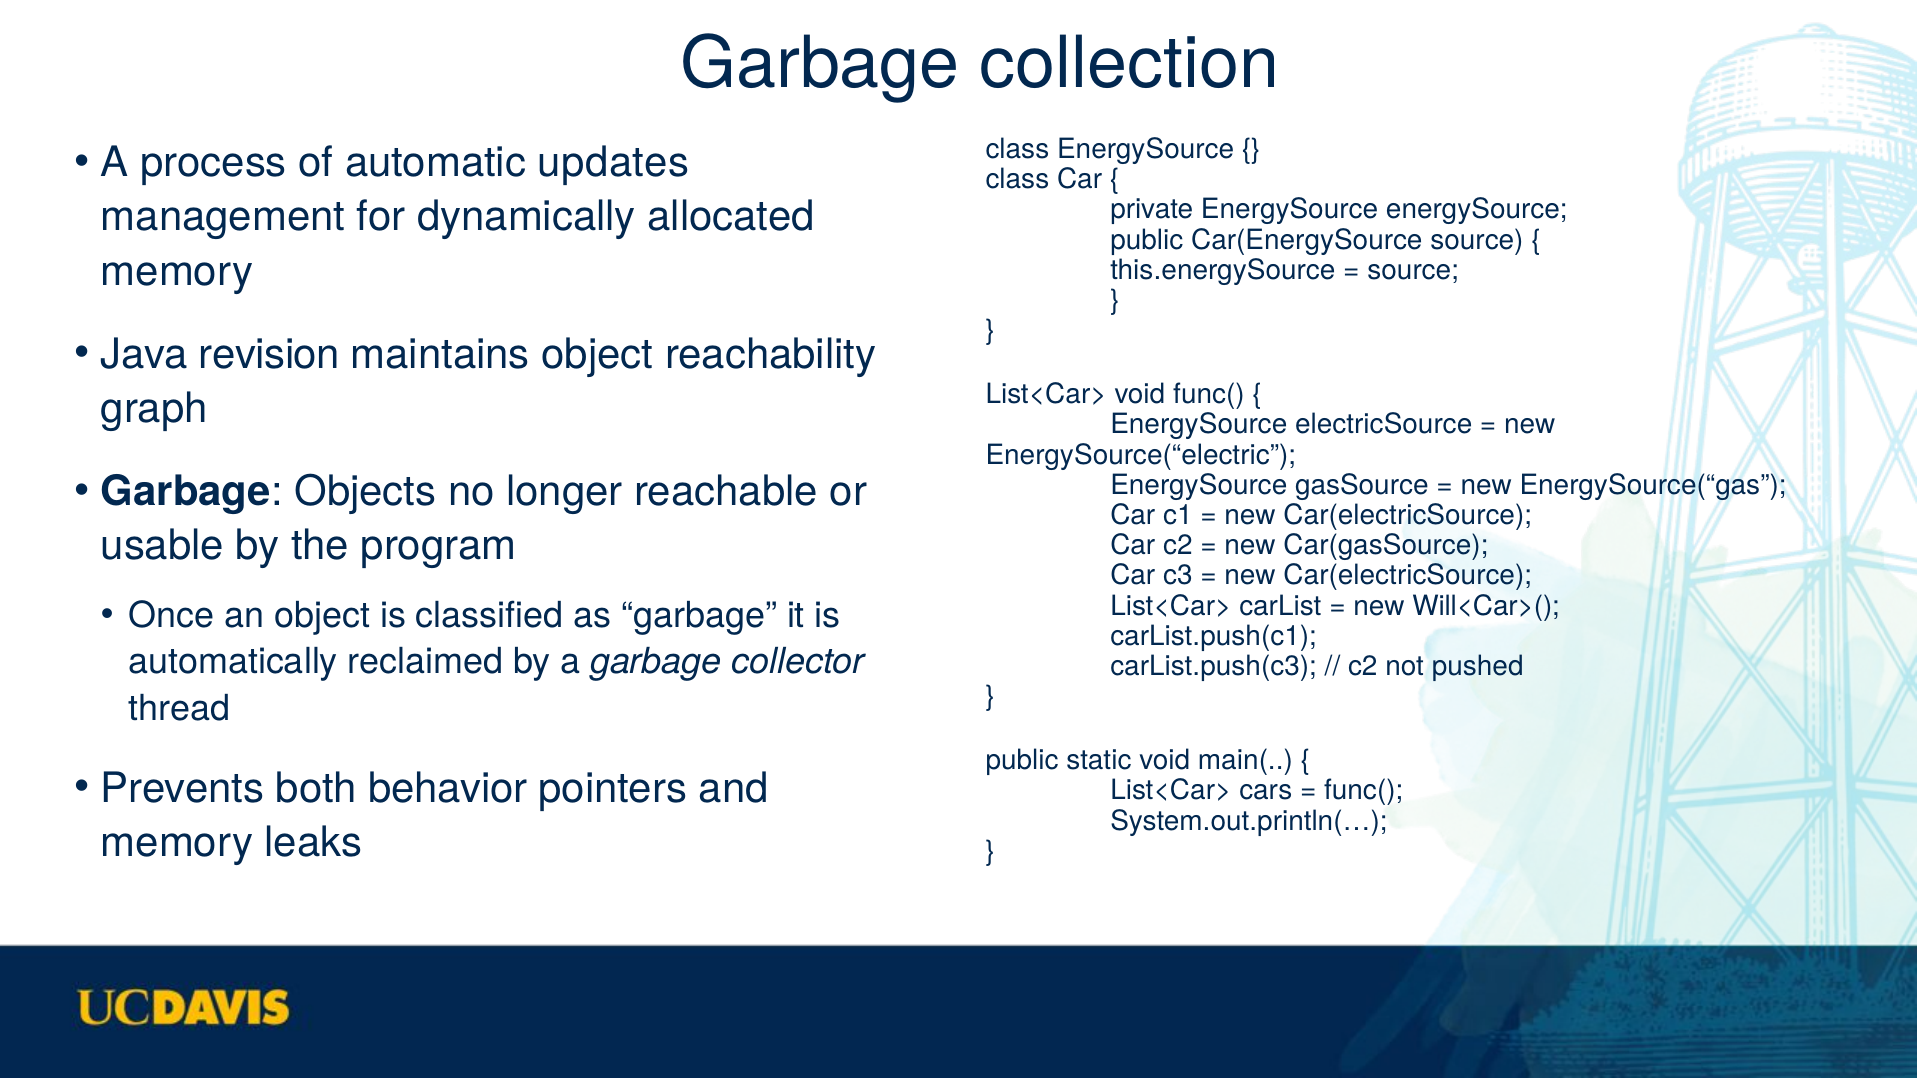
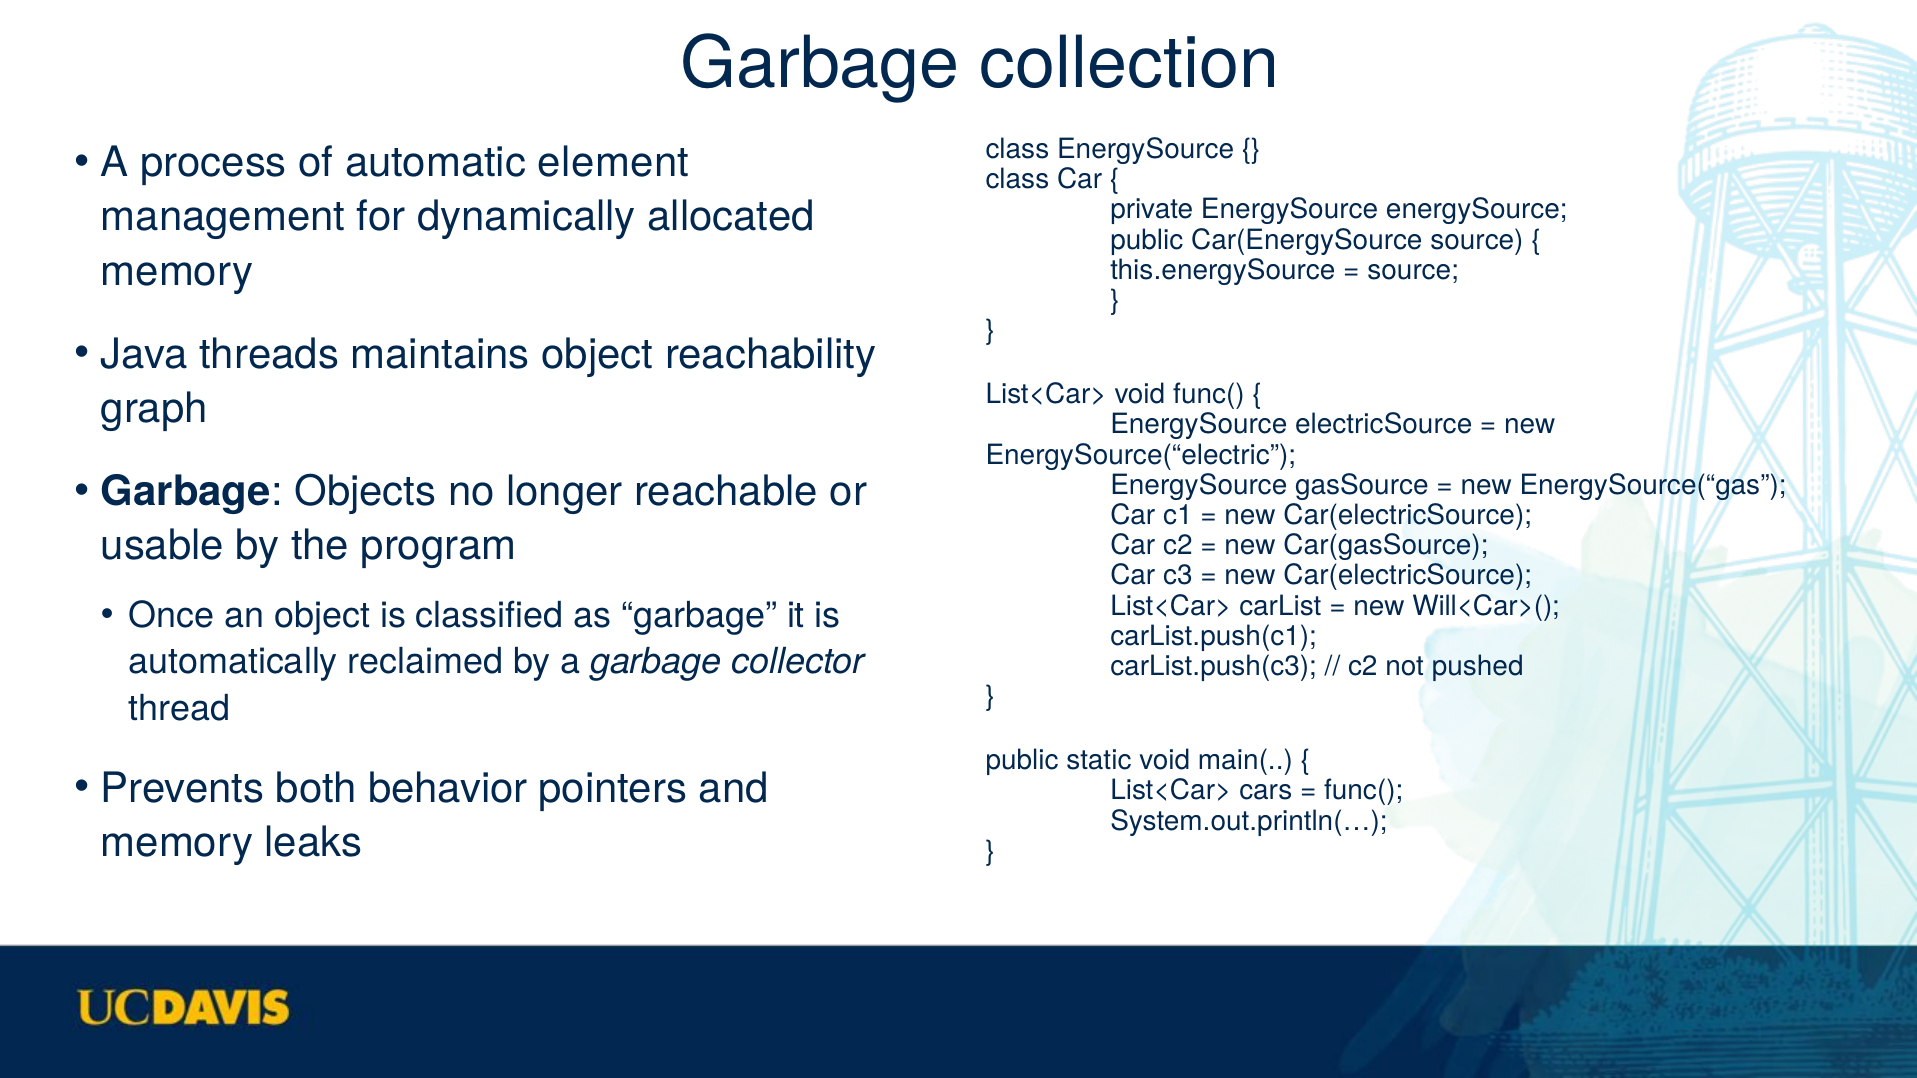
updates: updates -> element (614, 163)
revision: revision -> threads (269, 354)
